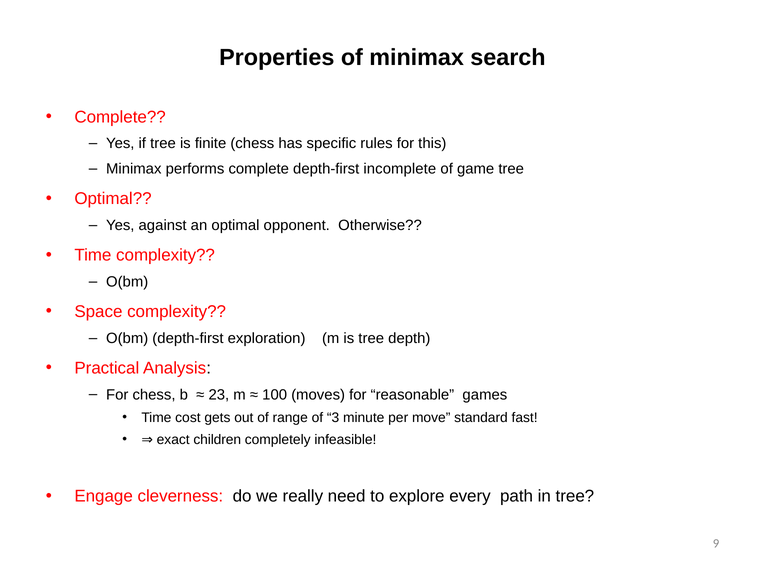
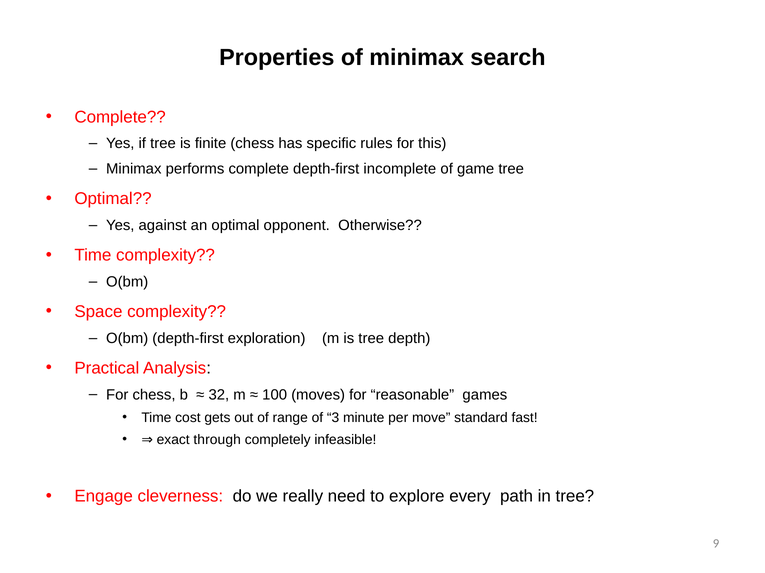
23: 23 -> 32 (219, 395)
children: children -> through (217, 440)
